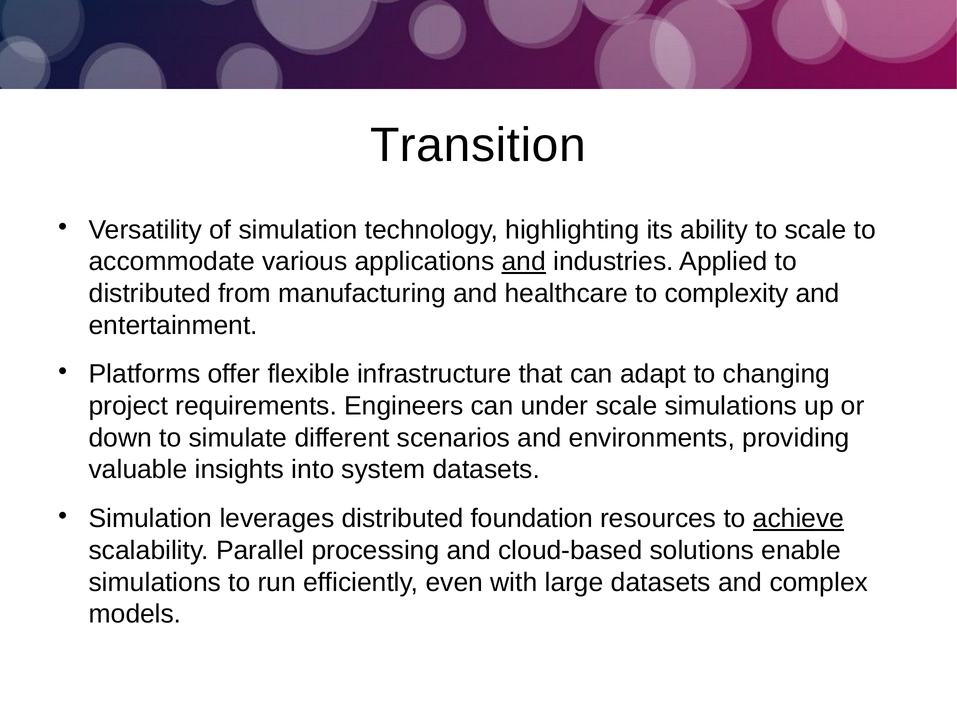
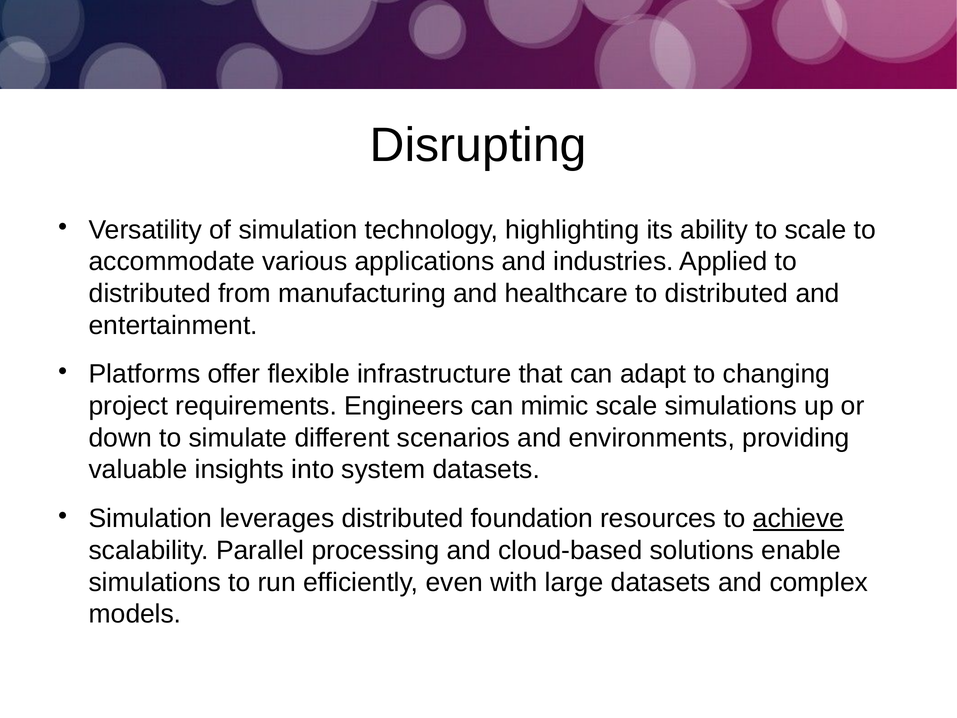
Transition: Transition -> Disrupting (478, 145)
and underline: present -> none (524, 261)
healthcare to complexity: complexity -> distributed (726, 293)
under: under -> mimic (555, 406)
